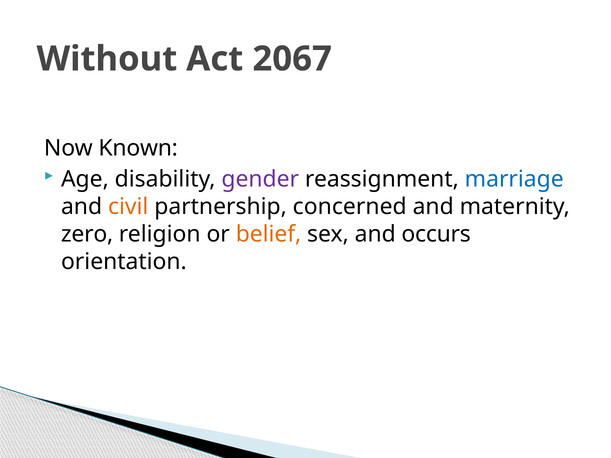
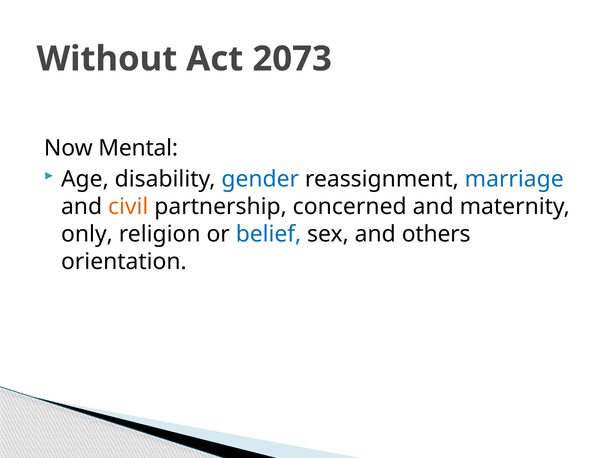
2067: 2067 -> 2073 (292, 59)
Known: Known -> Mental (138, 148)
gender colour: purple -> blue (260, 179)
zero: zero -> only (87, 234)
belief colour: orange -> blue (269, 234)
occurs: occurs -> others (436, 234)
